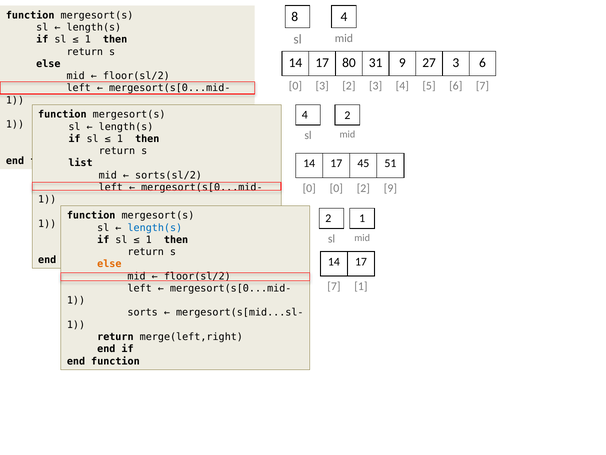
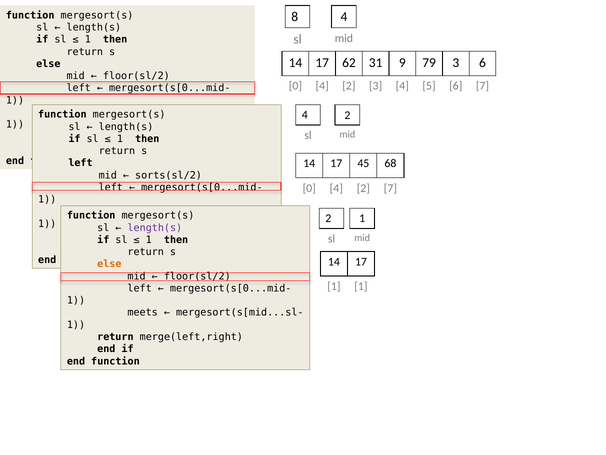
80: 80 -> 62 (349, 63)
27: 27 -> 79 (429, 63)
3: 3 -> 4 (322, 86)
list: list -> left (81, 163)
51: 51 -> 68 (390, 163)
0: 0 -> 4 (336, 188)
2 9: 9 -> 7 (390, 188)
length(s colour: blue -> purple (155, 227)
7: 7 -> 1 (334, 286)
sorts: sorts -> meets (143, 312)
